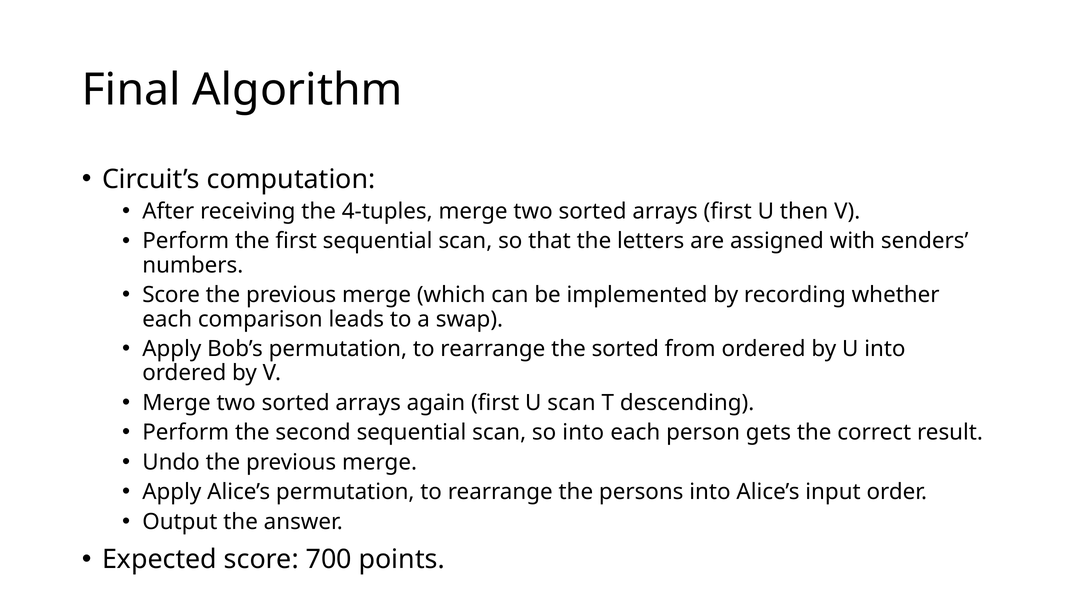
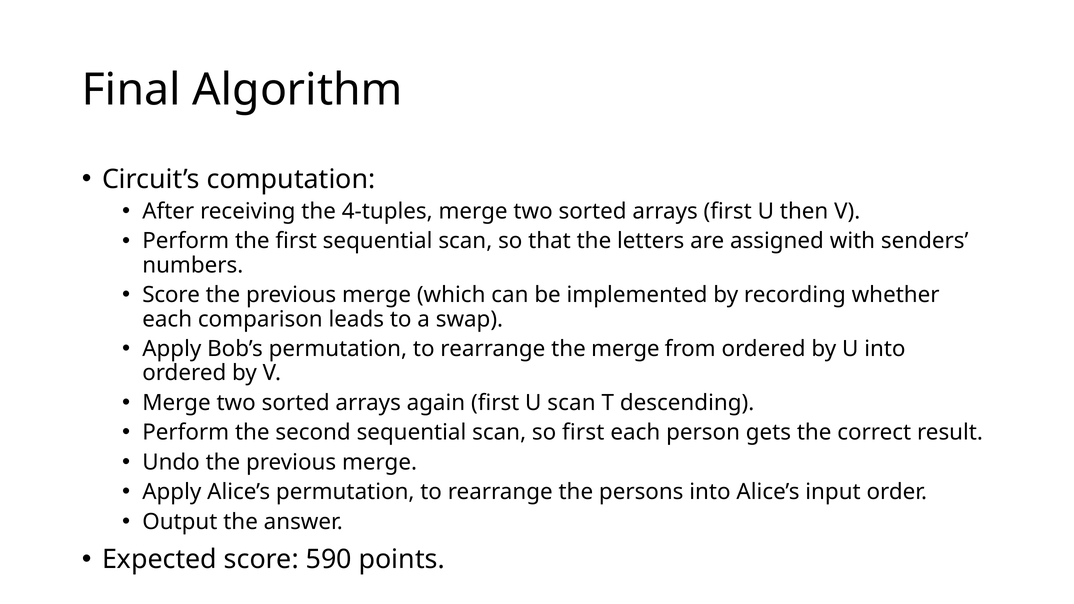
the sorted: sorted -> merge (625, 349)
so into: into -> first (583, 433)
700: 700 -> 590 (329, 560)
